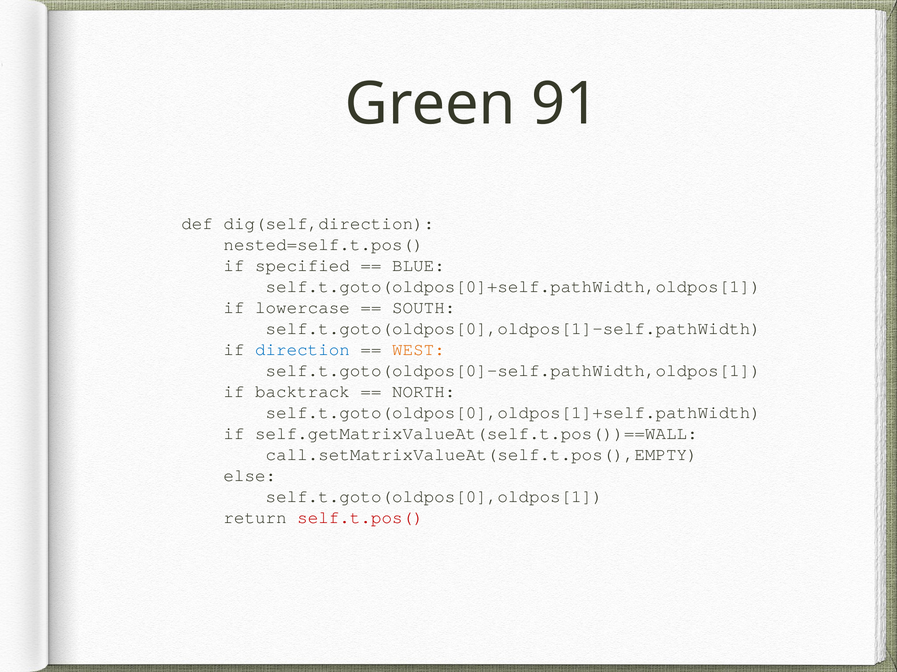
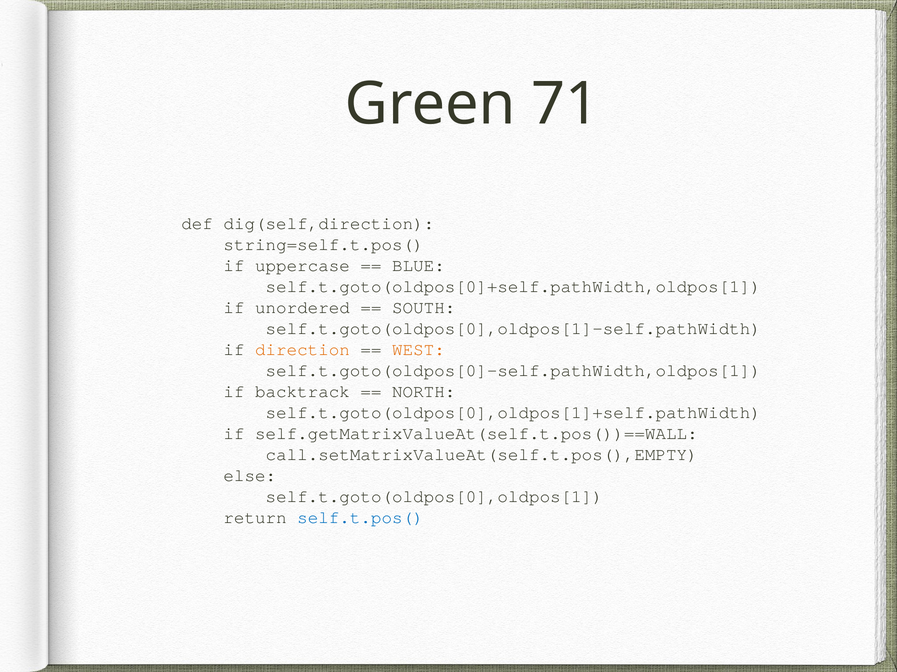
91: 91 -> 71 (565, 104)
nested=self.t.pos(: nested=self.t.pos( -> string=self.t.pos( (324, 245)
specified: specified -> uppercase (302, 266)
lowercase: lowercase -> unordered (302, 308)
direction colour: blue -> orange (302, 350)
self.t.pos( colour: red -> blue (360, 518)
